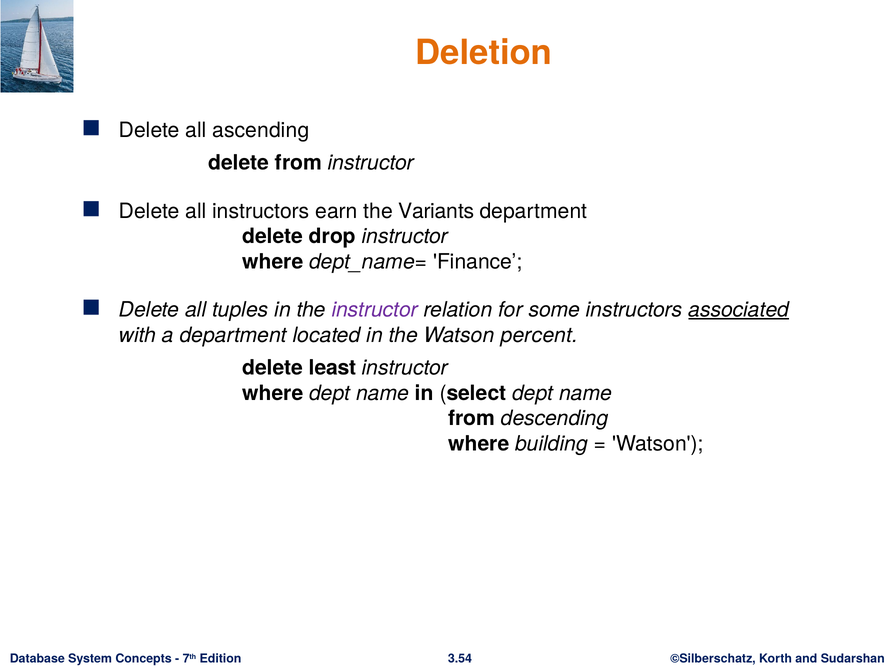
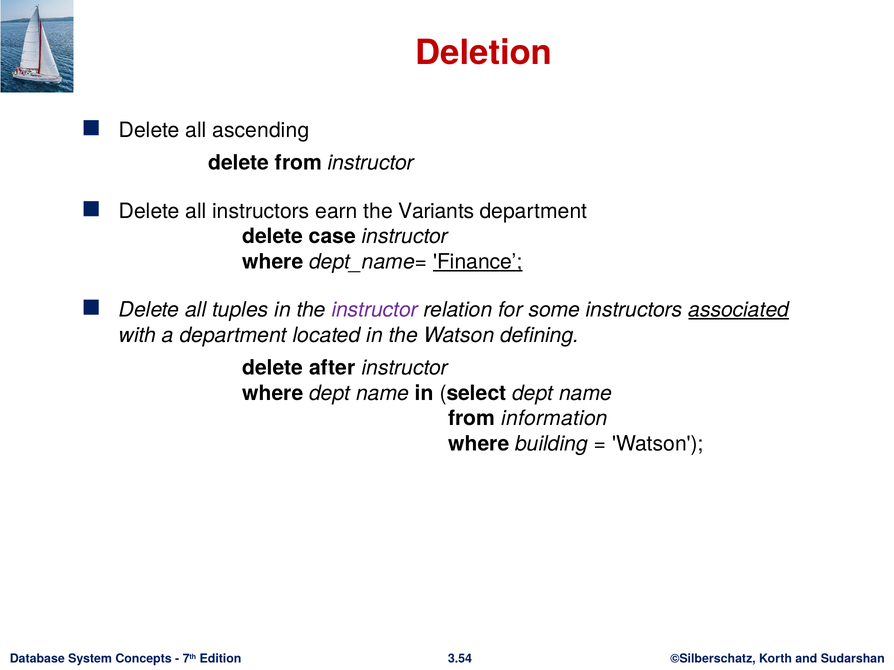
Deletion colour: orange -> red (484, 53)
drop: drop -> case (332, 237)
Finance underline: none -> present (478, 262)
percent: percent -> defining (540, 335)
least: least -> after (332, 368)
descending: descending -> information (554, 419)
